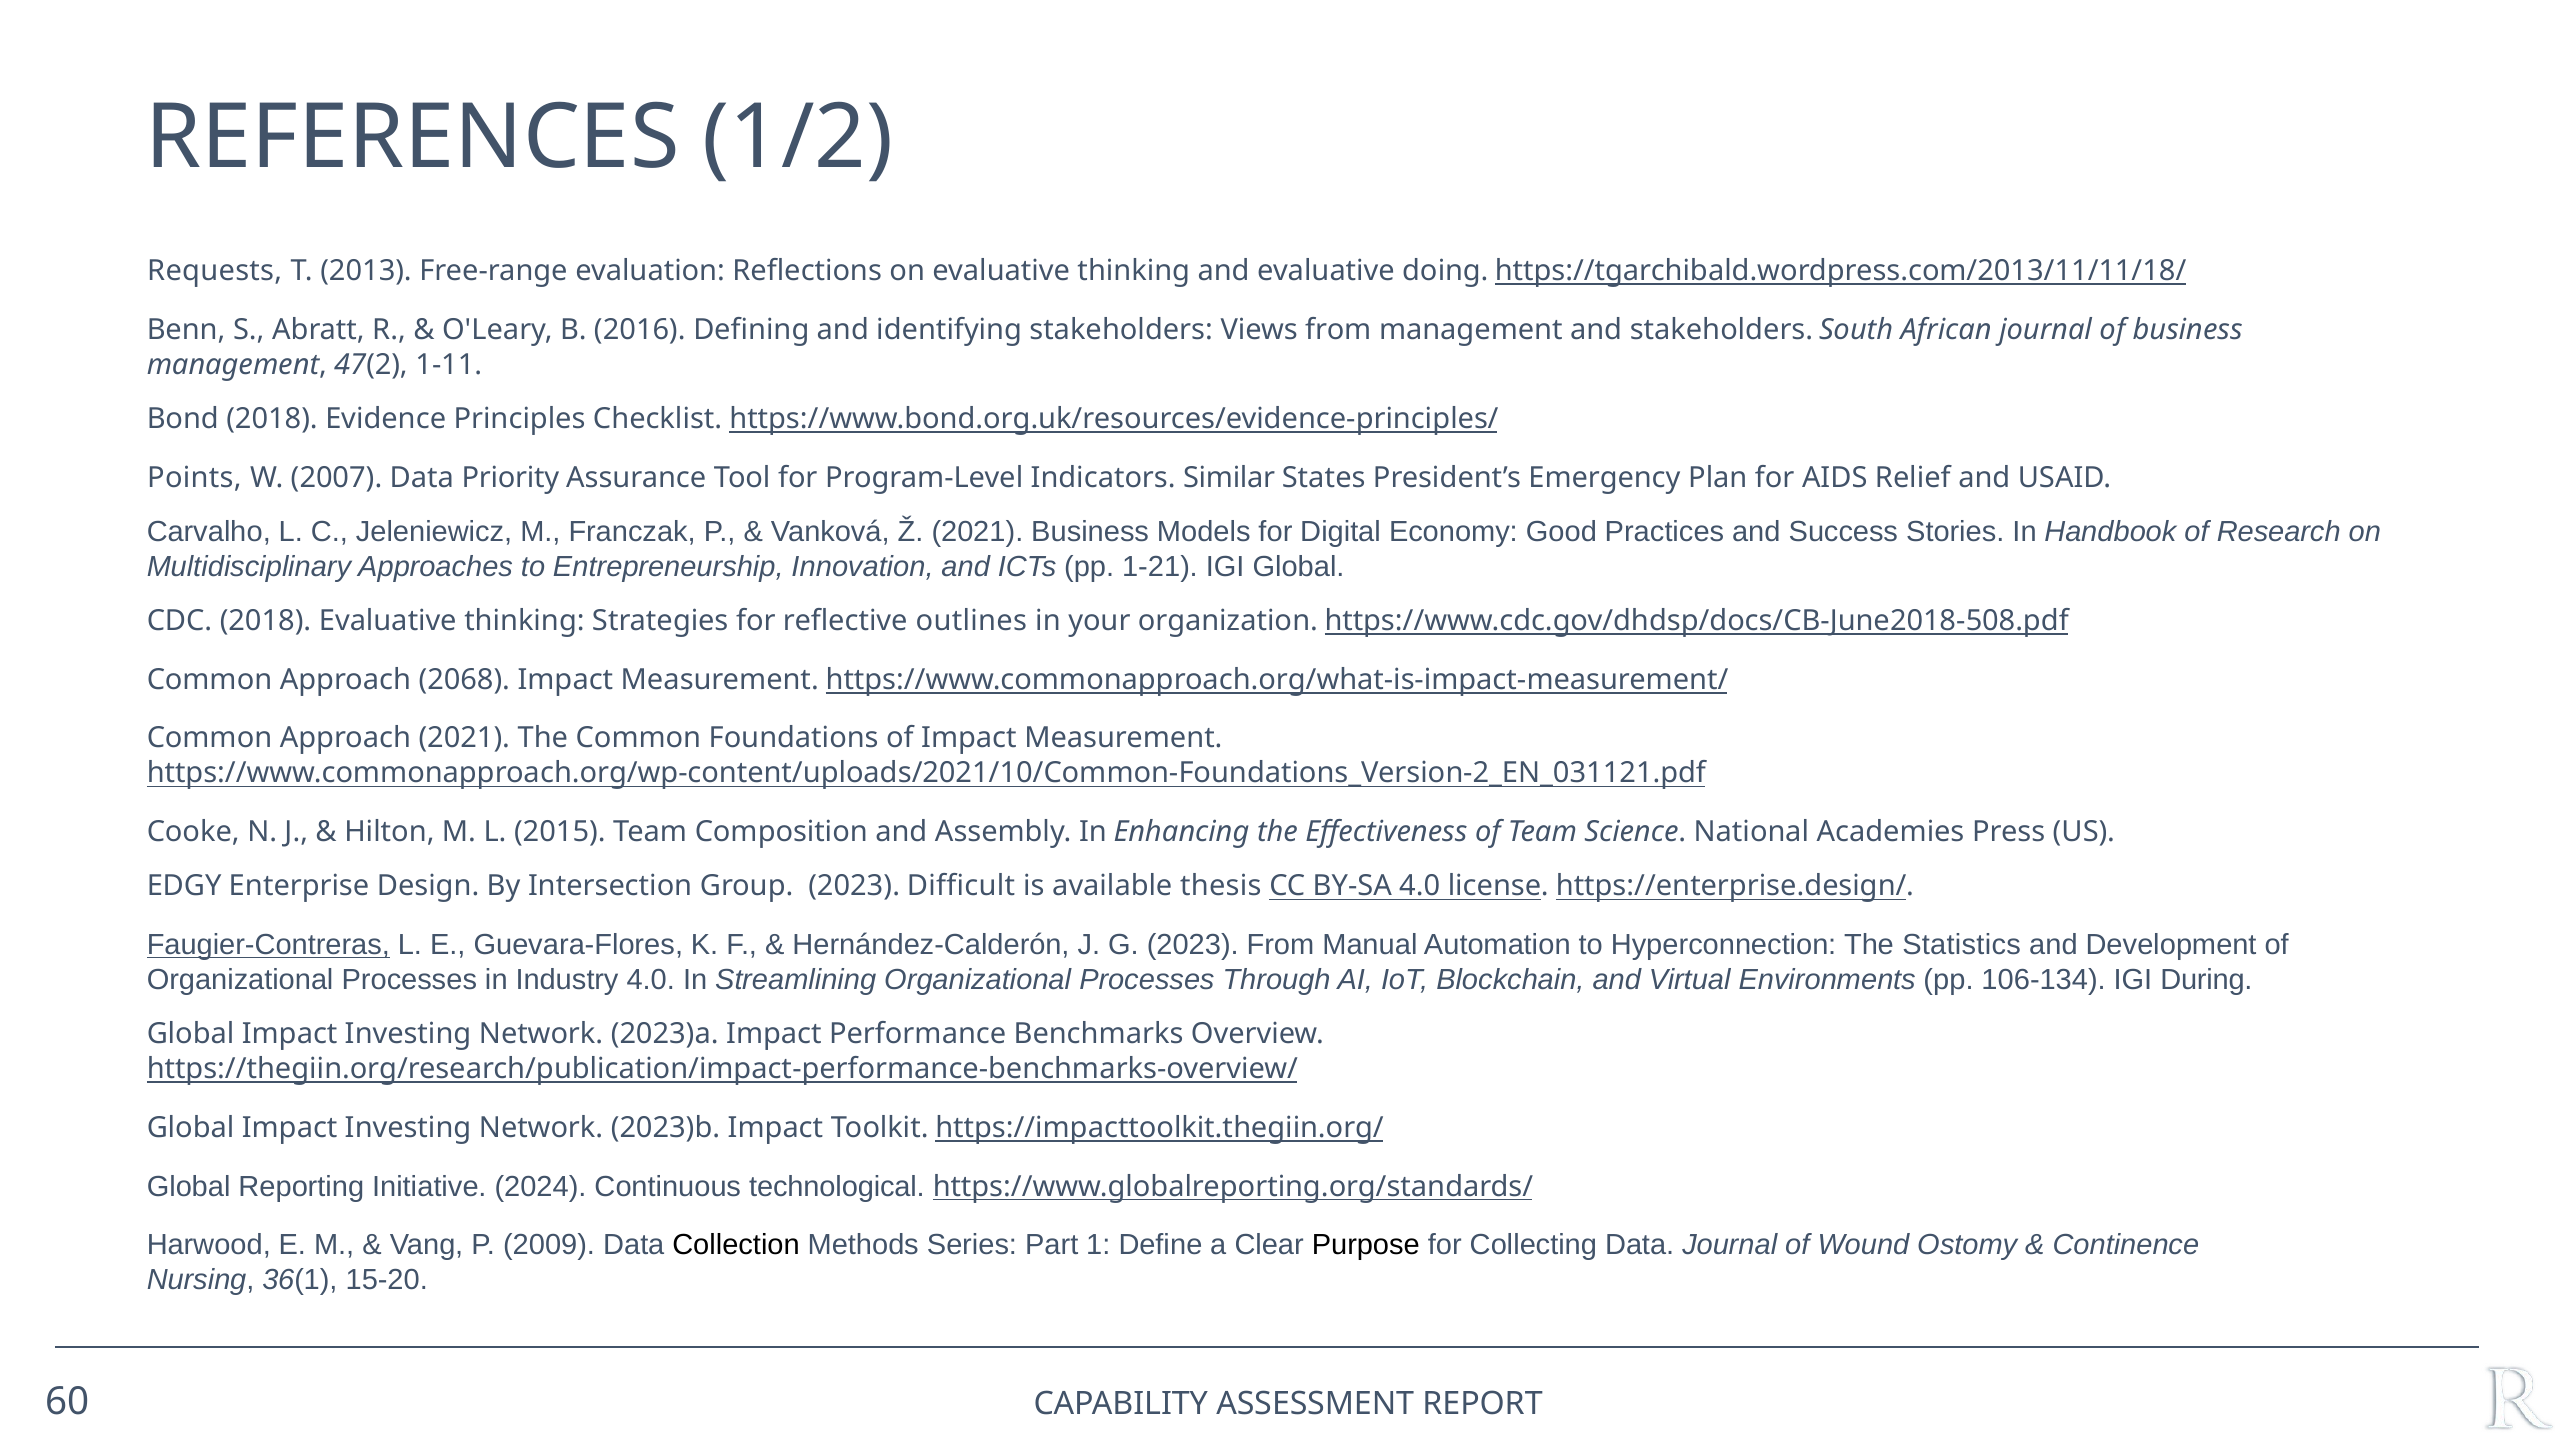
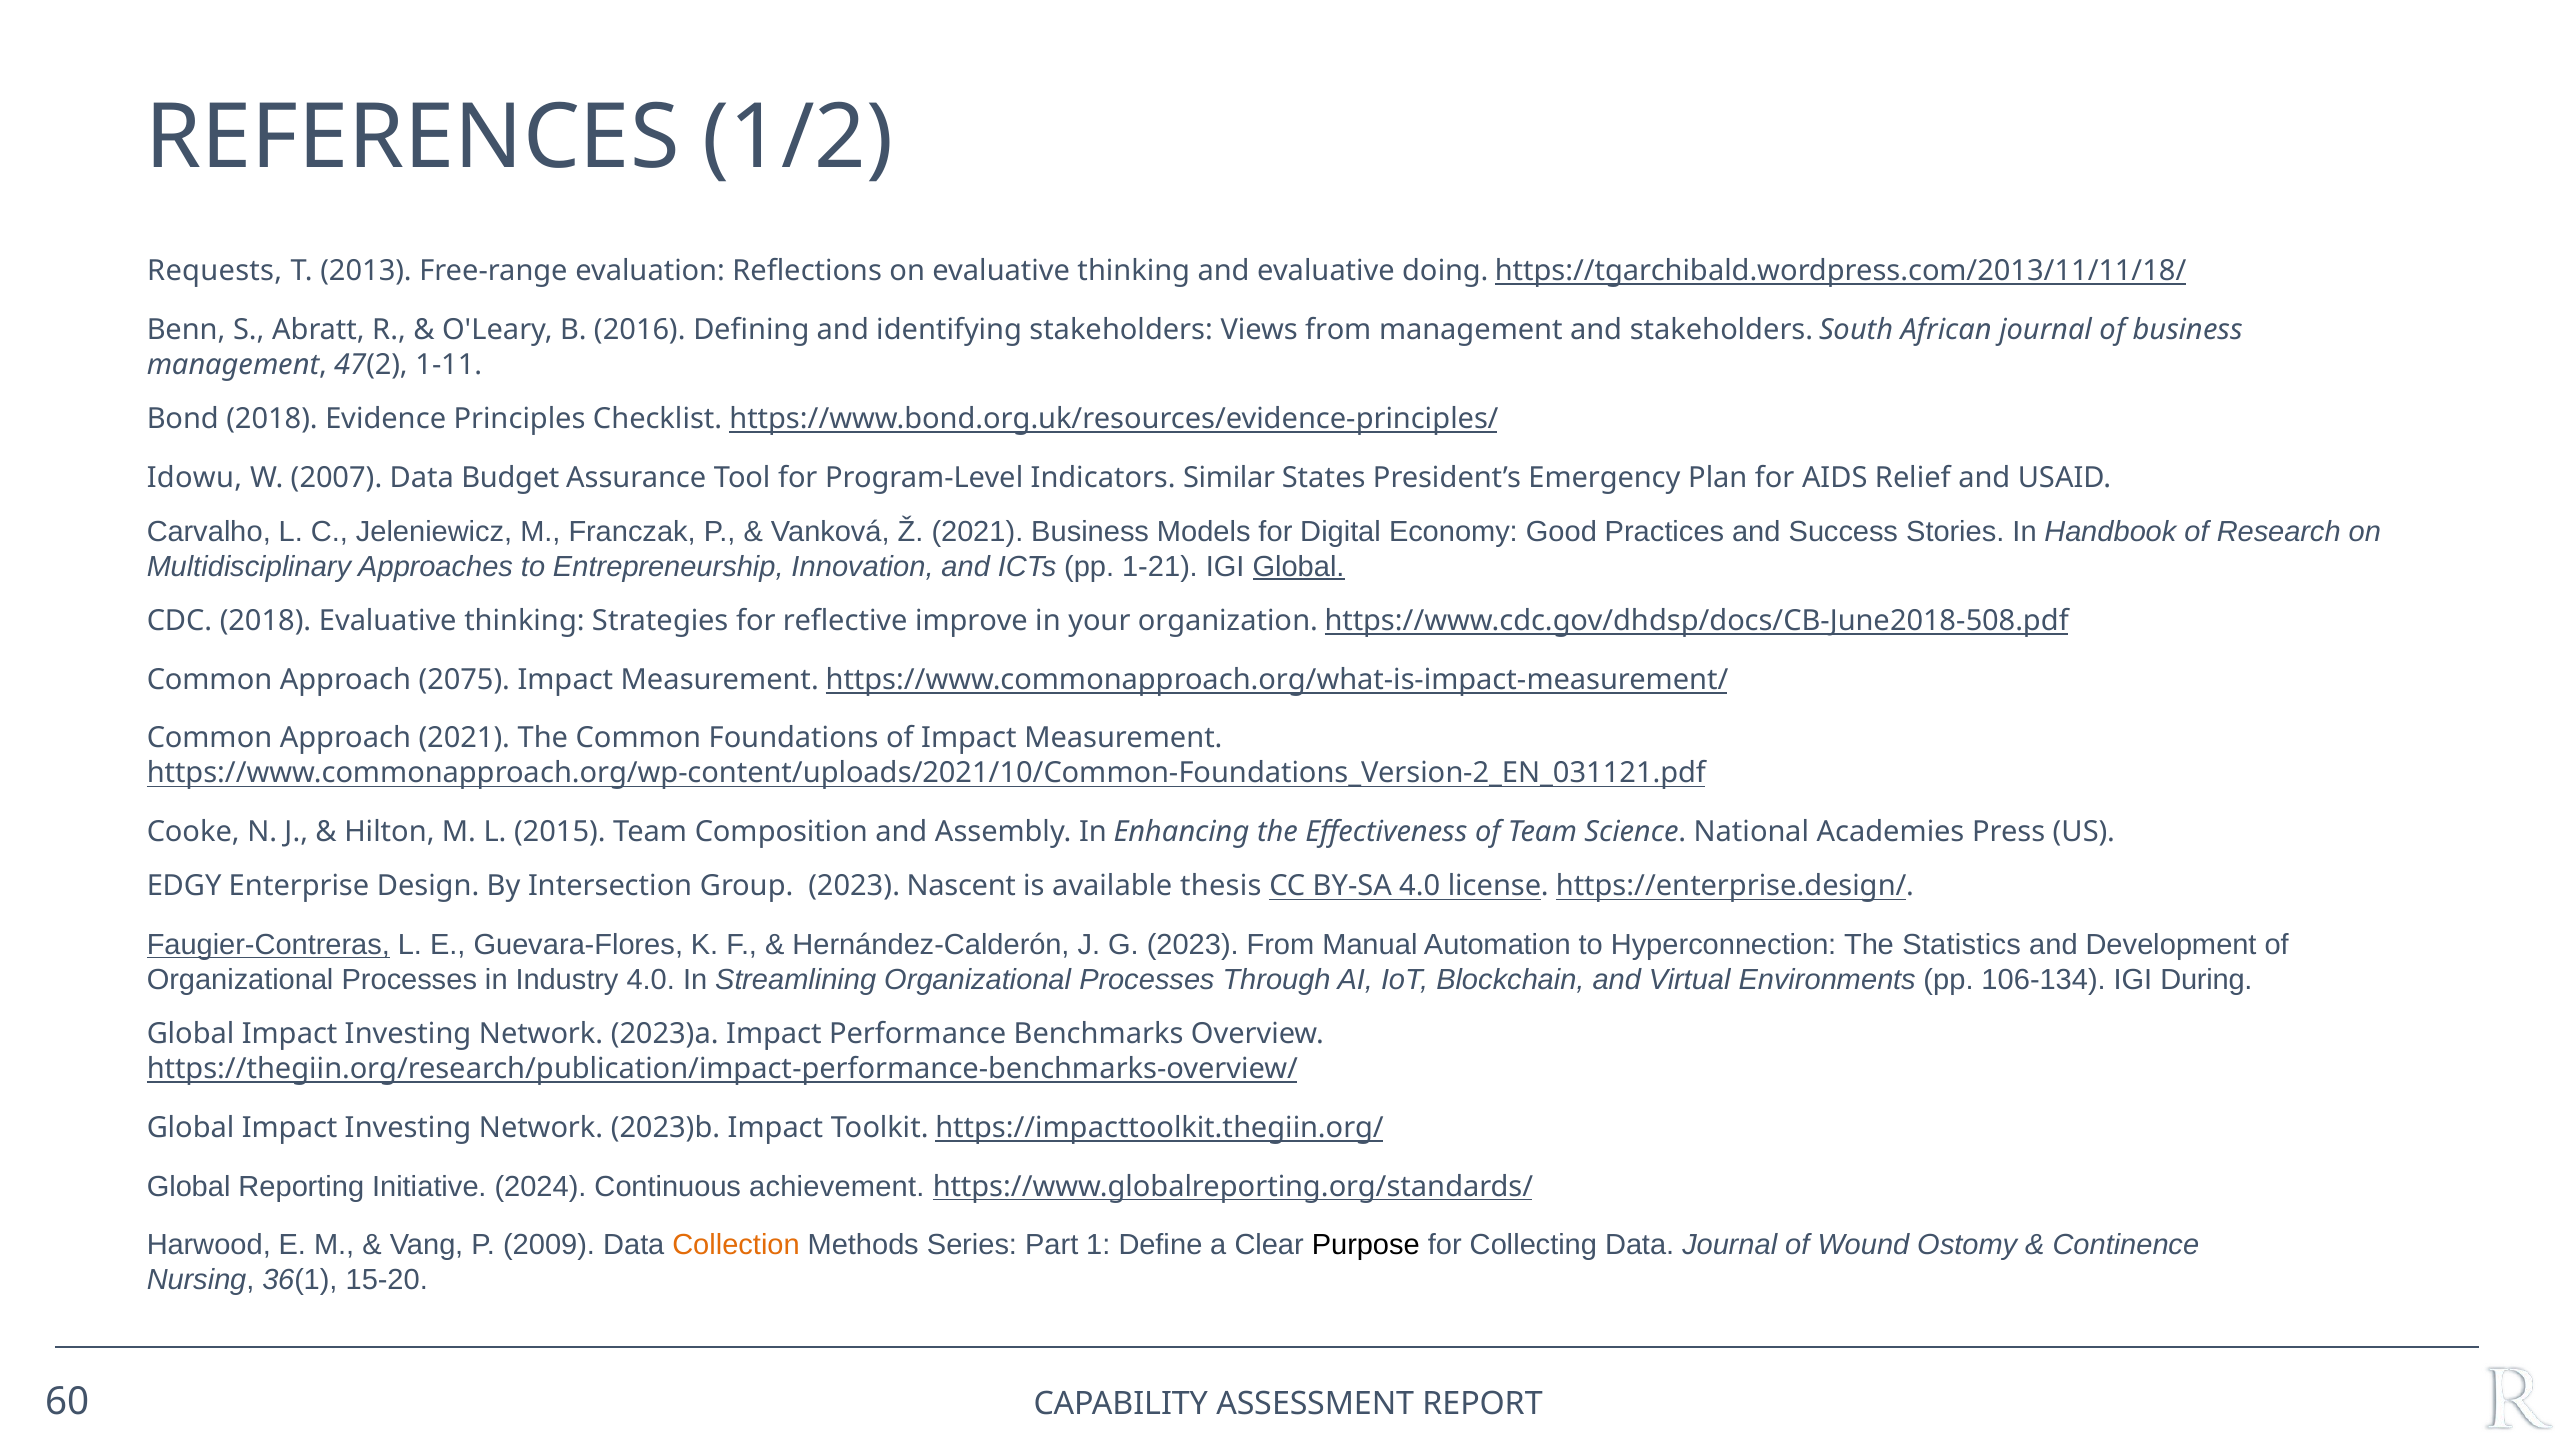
Points: Points -> Idowu (194, 477)
Priority: Priority -> Budget (510, 477)
Global underline: none -> present (1299, 567)
outlines: outlines -> improve (972, 621)
2068: 2068 -> 2075 (464, 680)
Difficult: Difficult -> Nascent (961, 886)
technological: technological -> achievement (837, 1187)
Collection colour: black -> orange (736, 1245)
